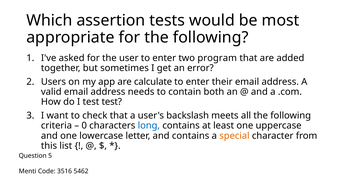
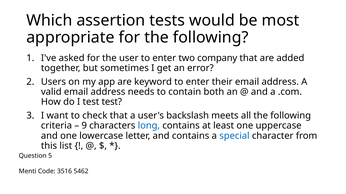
program: program -> company (217, 58)
calculate: calculate -> keyword (153, 82)
0: 0 -> 9 (84, 126)
special colour: orange -> blue (234, 136)
